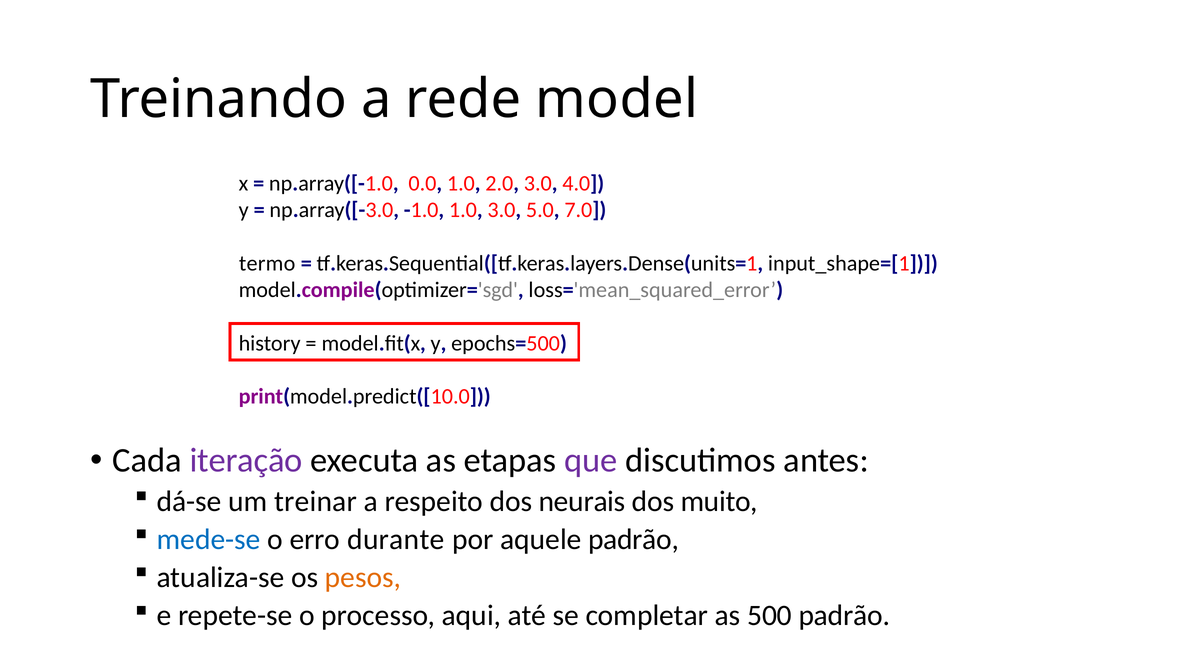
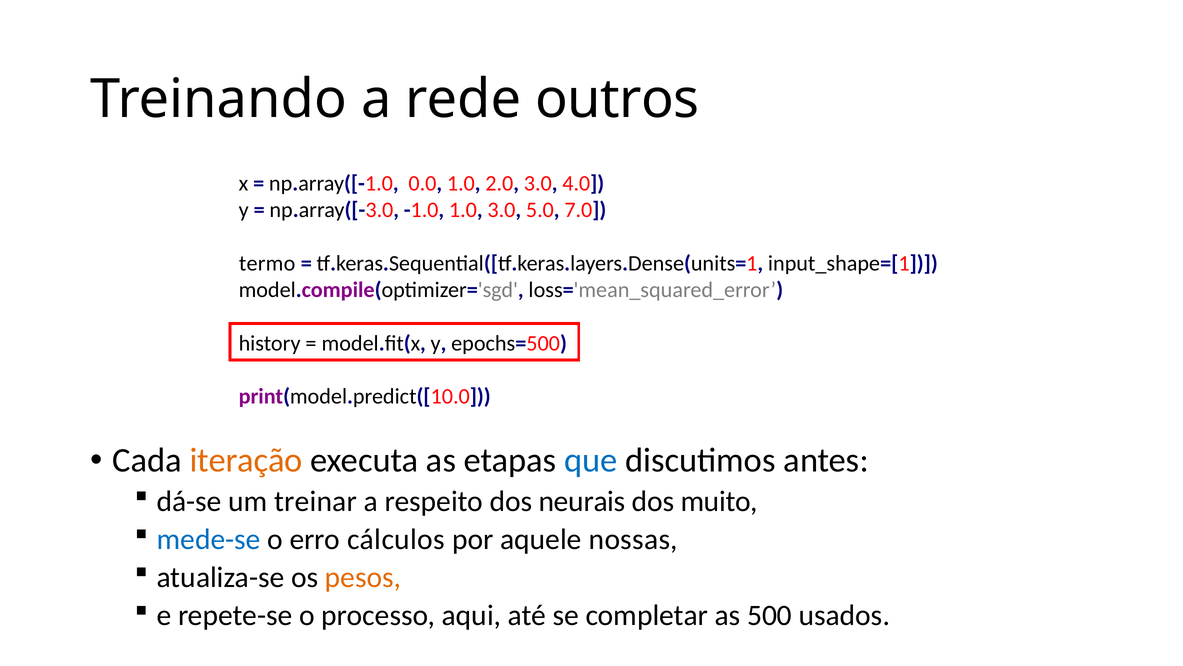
model: model -> outros (617, 99)
iteração colour: purple -> orange (246, 460)
que colour: purple -> blue (591, 460)
durante: durante -> cálculos (396, 539)
aquele padrão: padrão -> nossas (633, 539)
500 padrão: padrão -> usados (844, 615)
